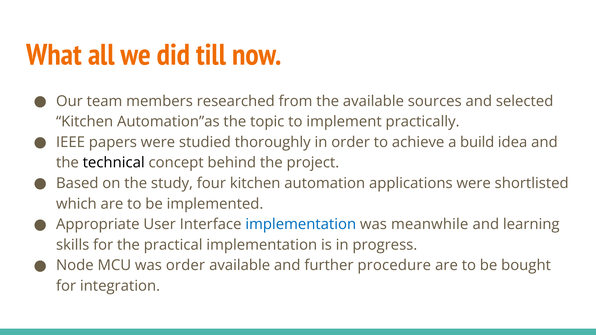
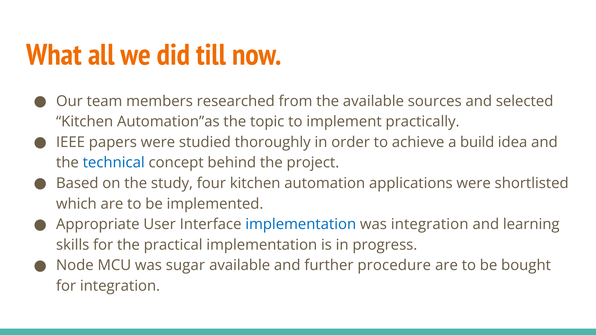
technical colour: black -> blue (114, 163)
was meanwhile: meanwhile -> integration (430, 224)
was order: order -> sugar (185, 266)
